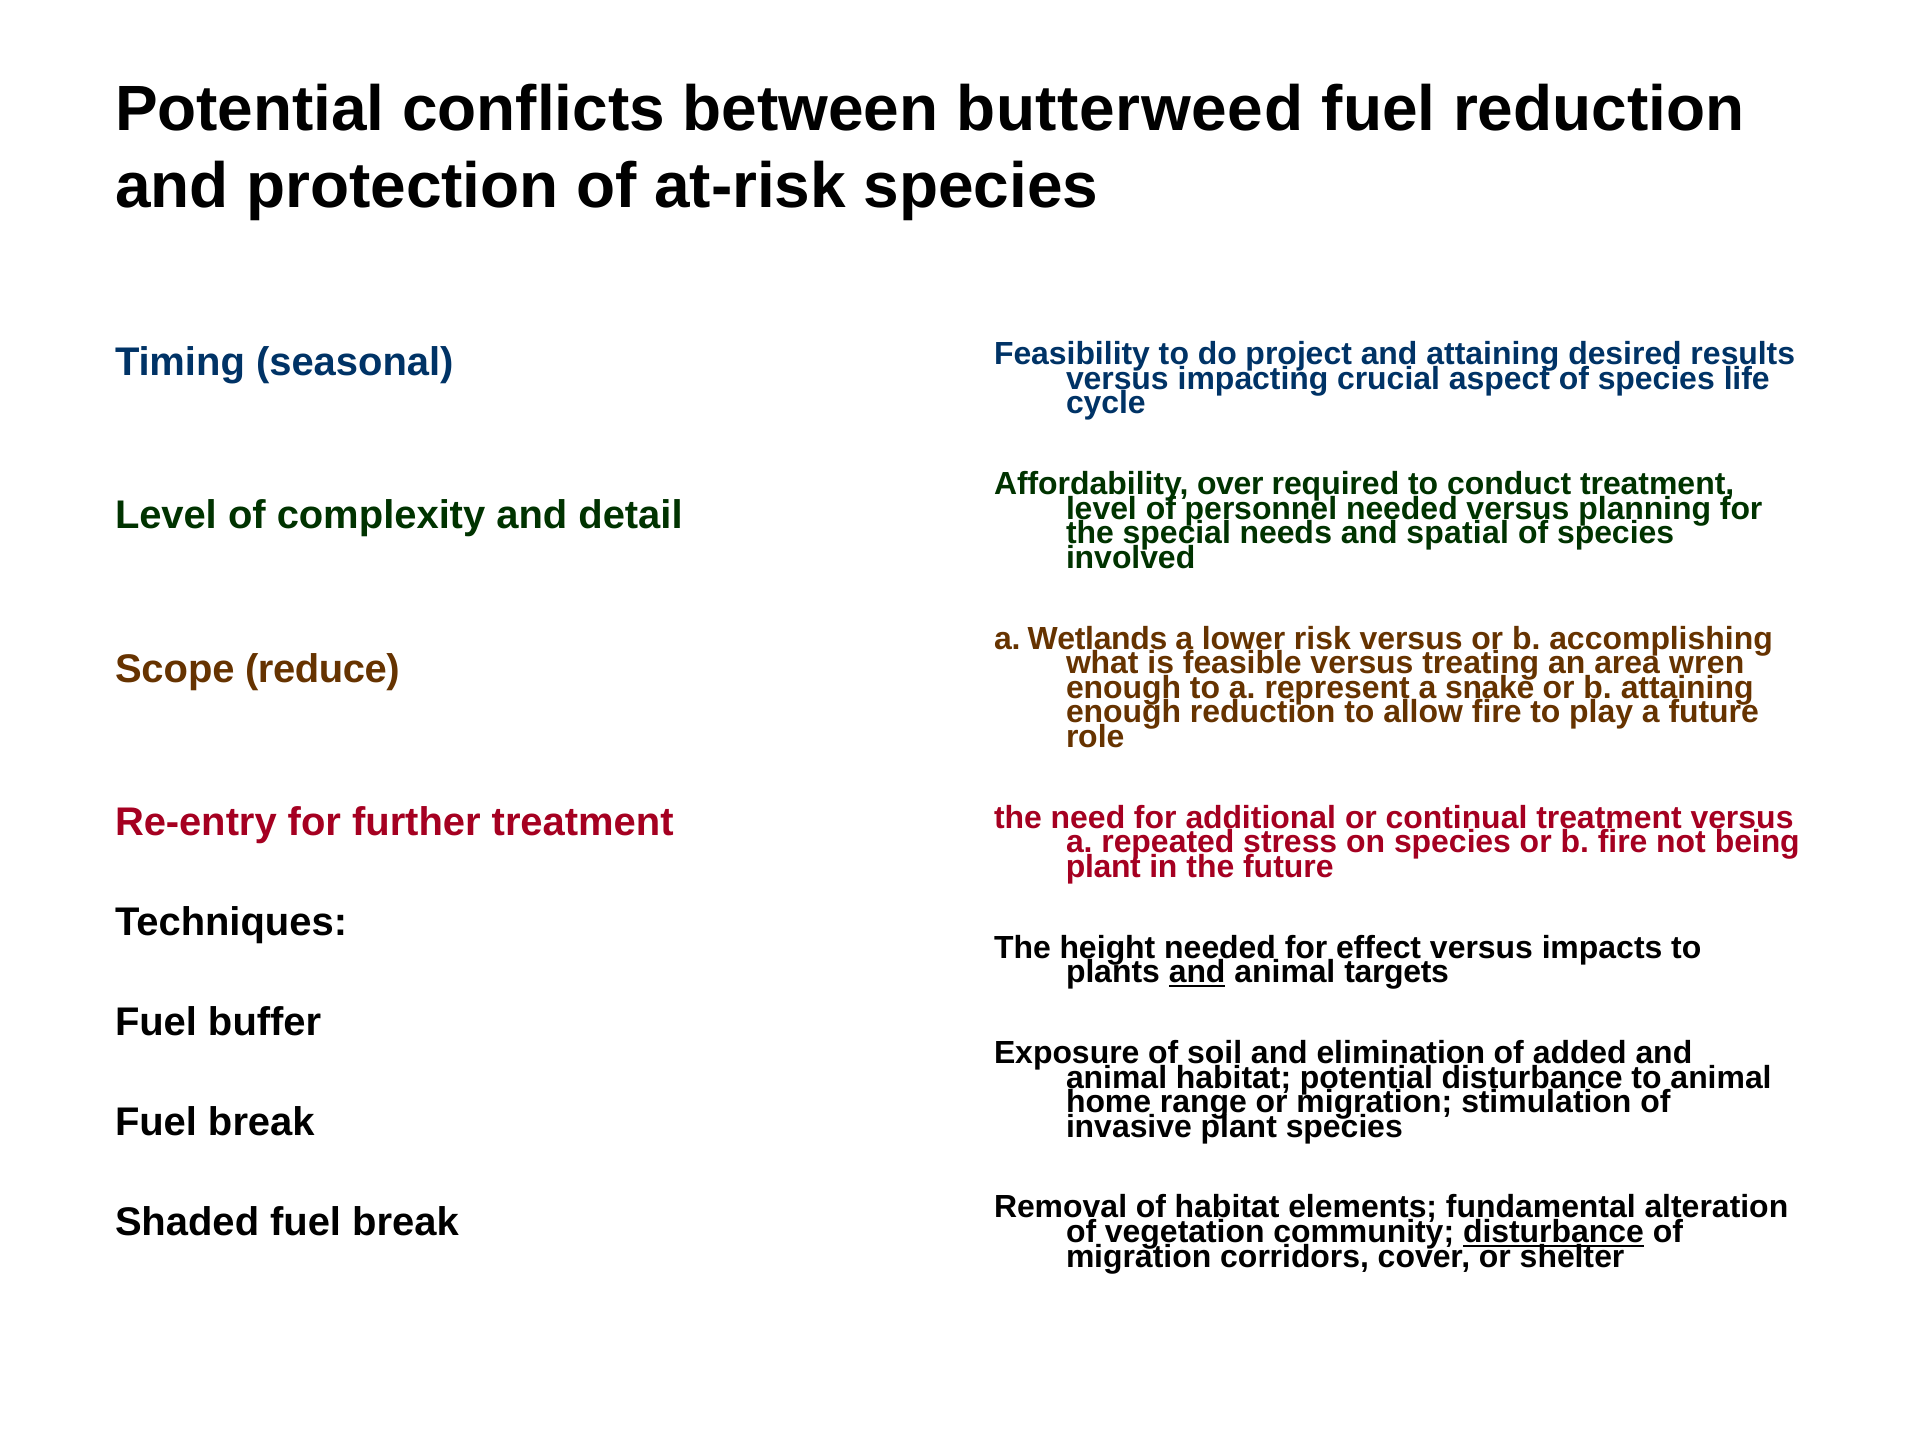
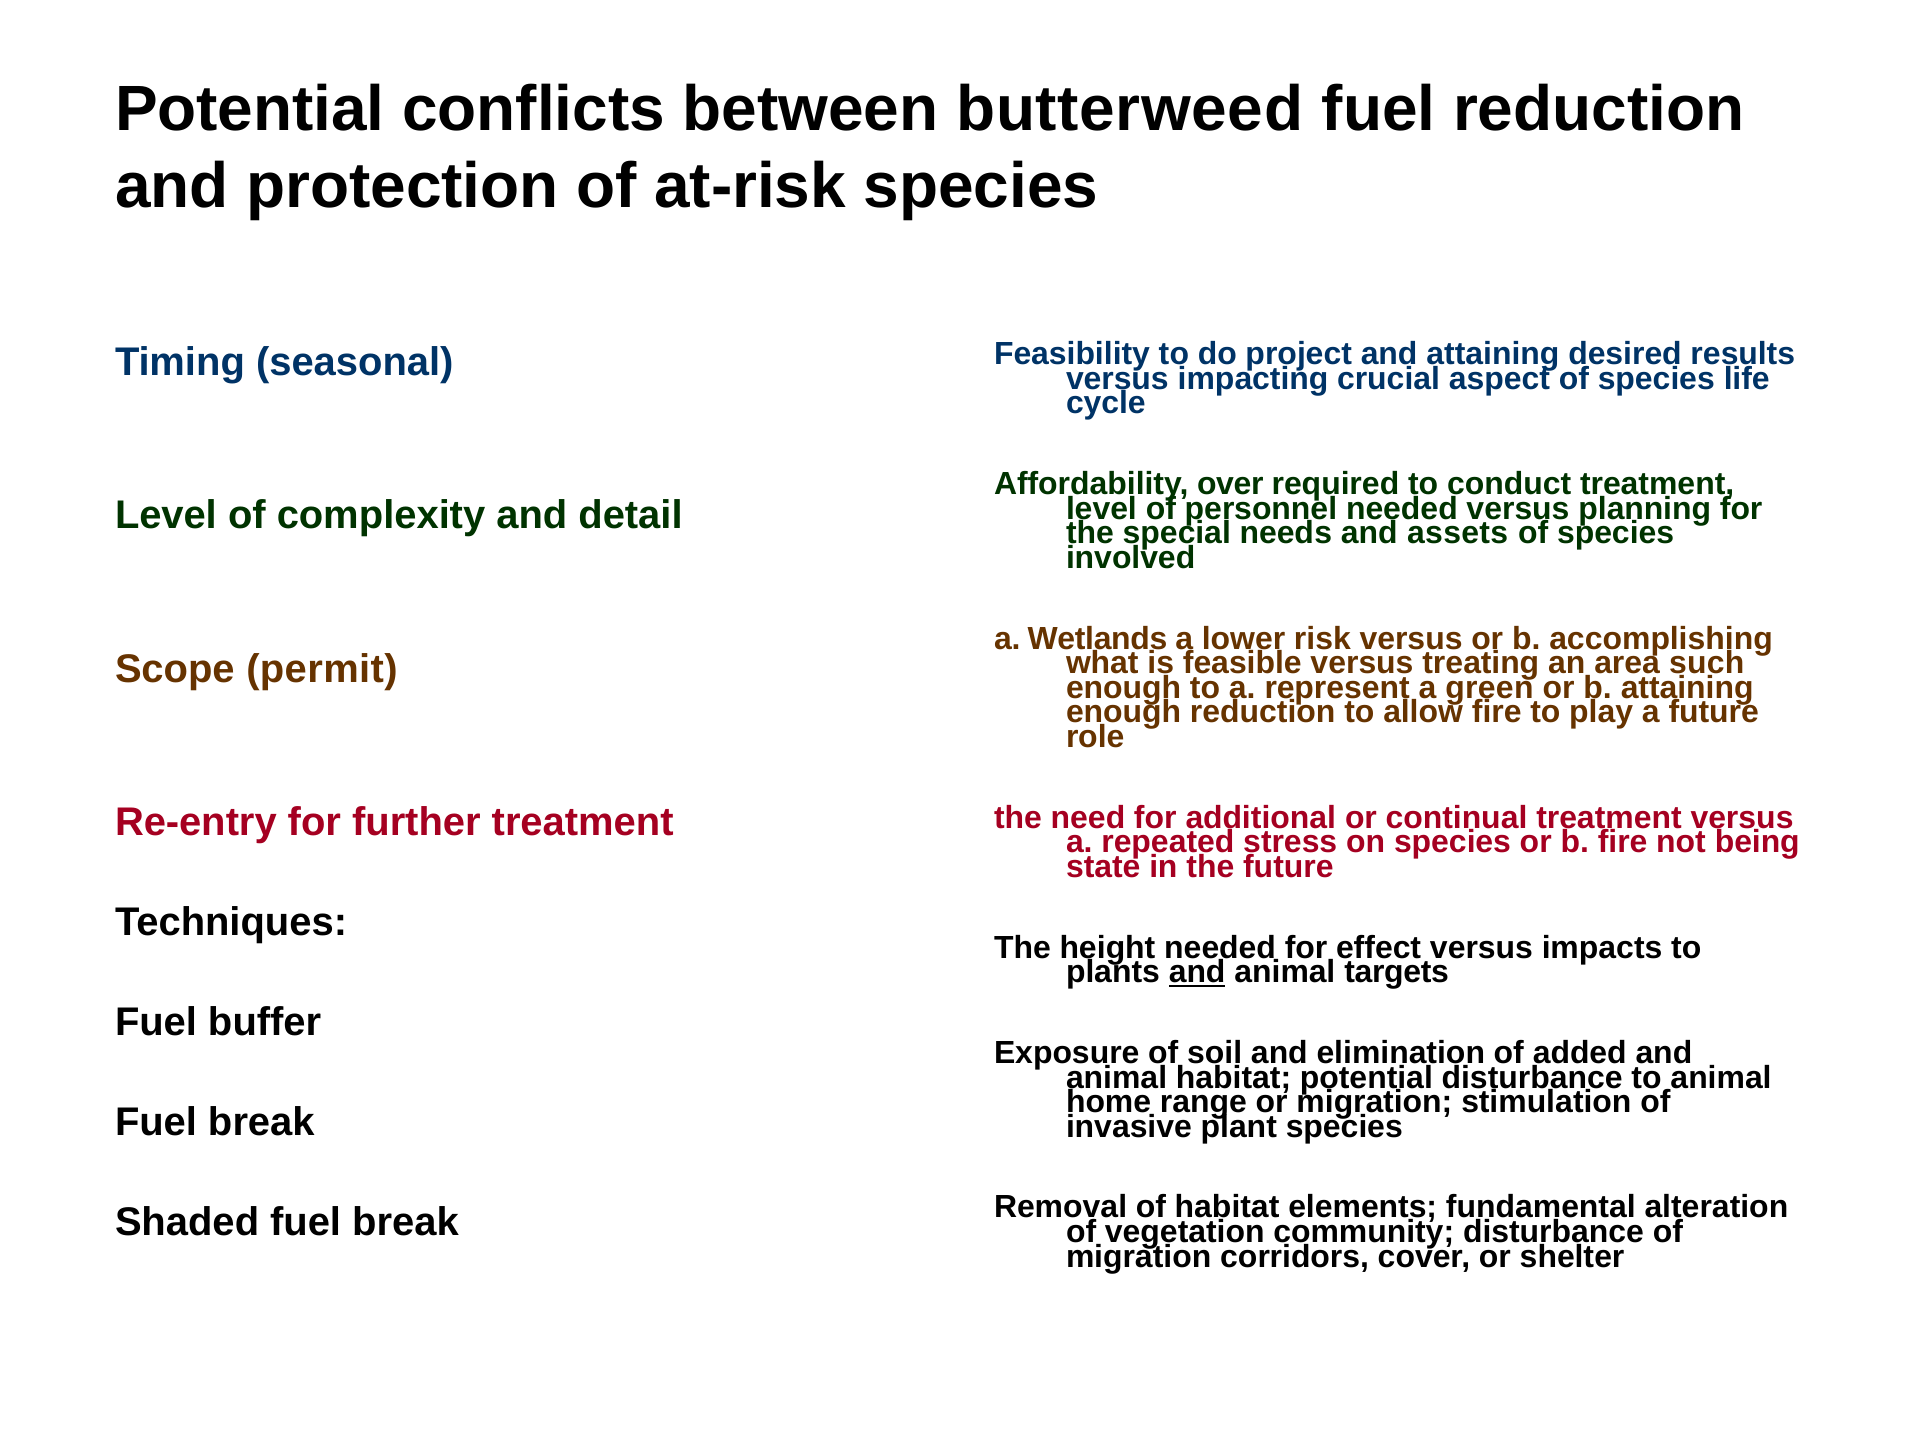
spatial: spatial -> assets (1458, 533)
wren: wren -> such (1707, 663)
reduce: reduce -> permit (322, 669)
snake: snake -> green (1489, 687)
plant: plant -> state (1103, 866)
disturbance underline: present -> none (1553, 1232)
